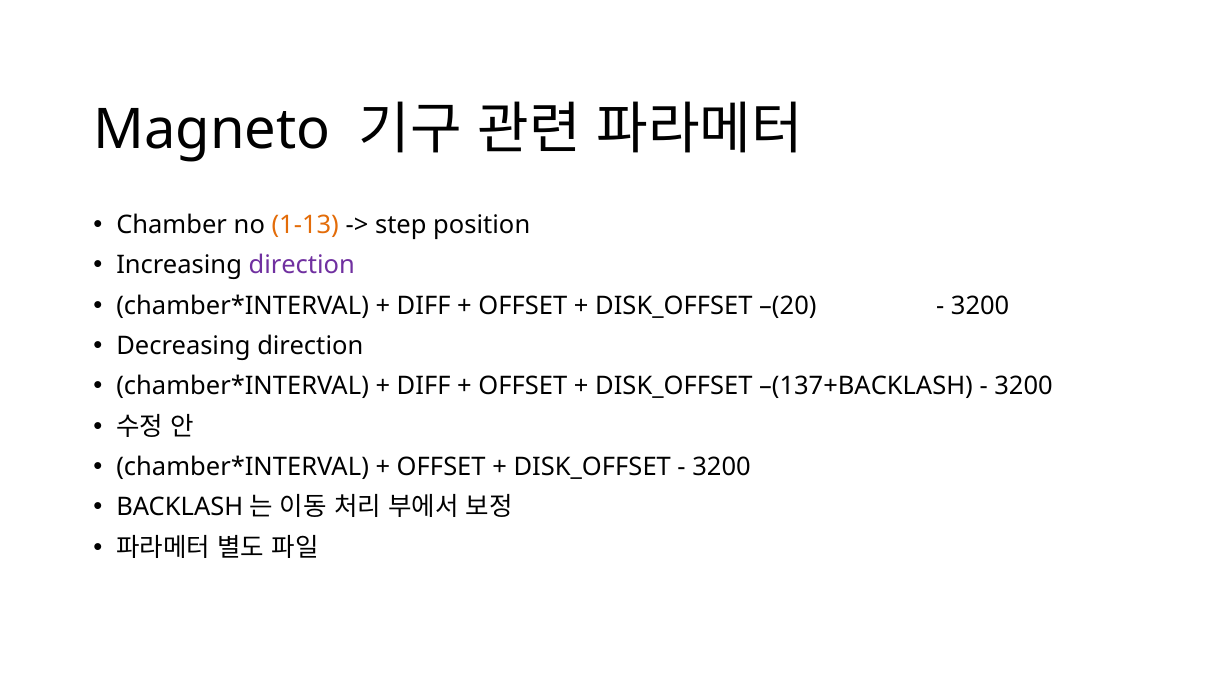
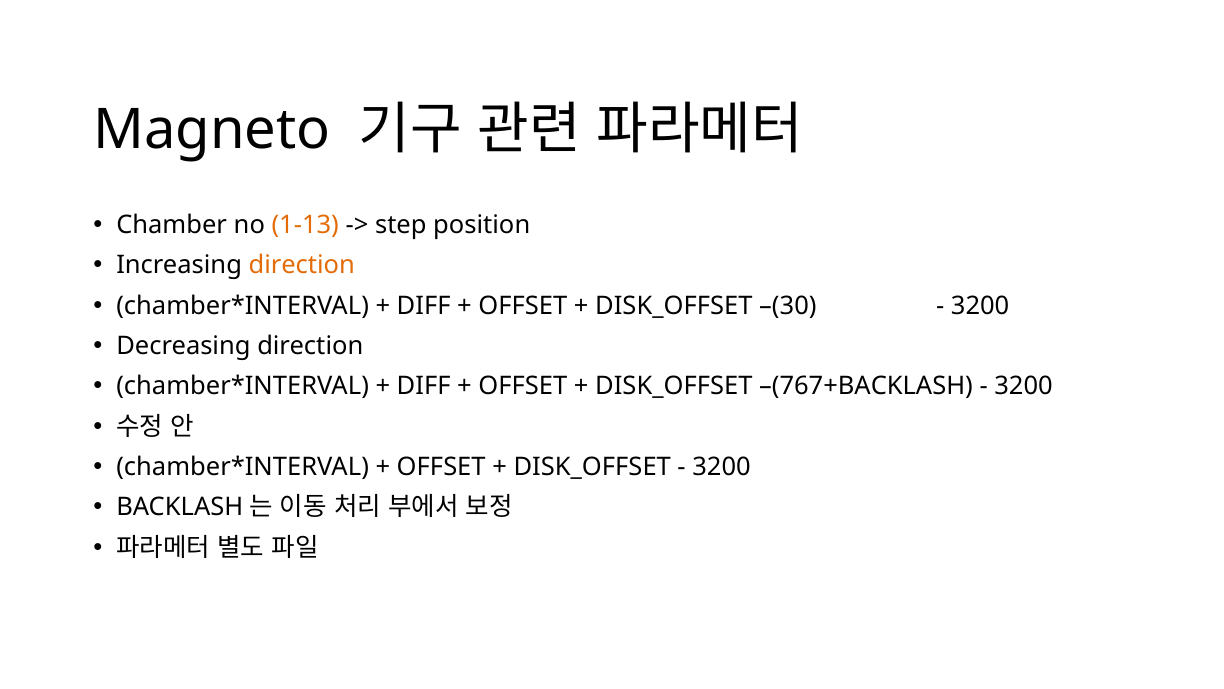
direction colour: purple -> orange (302, 265)
–(20: –(20 -> –(30 (788, 305)
–(137+BACKLASH: –(137+BACKLASH -> –(767+BACKLASH (866, 386)
